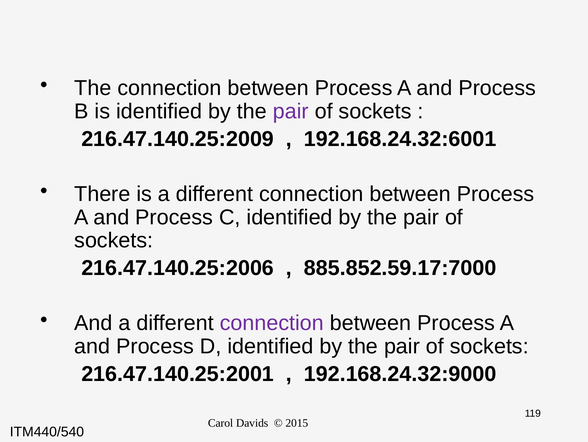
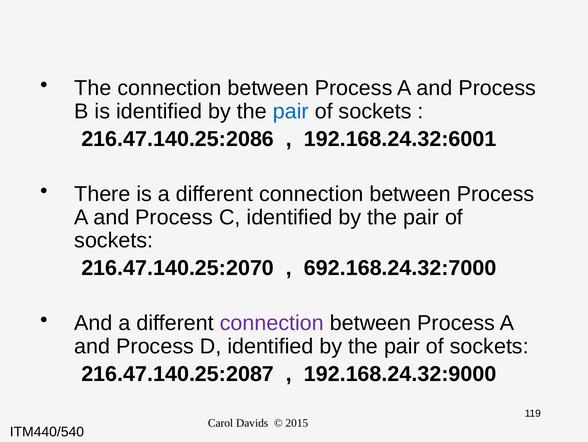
pair colour: purple -> blue (291, 111)
216.47.140.25:2009: 216.47.140.25:2009 -> 216.47.140.25:2086 (178, 139)
216.47.140.25:2006: 216.47.140.25:2006 -> 216.47.140.25:2070 (178, 268)
885.852.59.17:7000: 885.852.59.17:7000 -> 692.168.24.32:7000 (400, 268)
216.47.140.25:2001: 216.47.140.25:2001 -> 216.47.140.25:2087 (178, 374)
